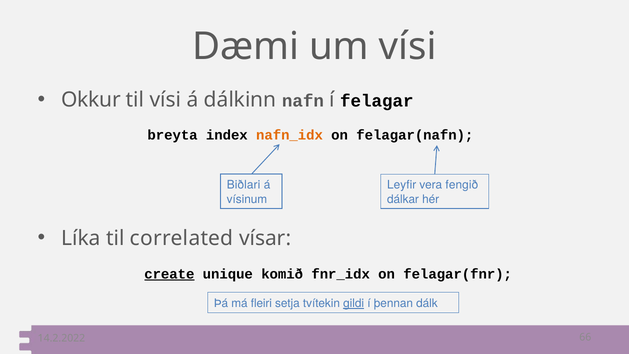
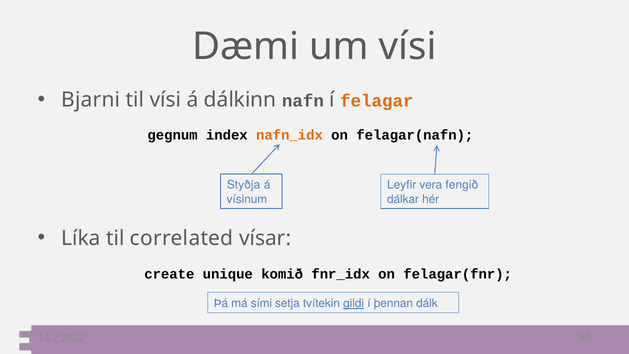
Okkur: Okkur -> Bjarni (91, 100)
felagar colour: black -> orange (377, 101)
breyta: breyta -> gegnum (173, 135)
Biðlari: Biðlari -> Styðja (244, 185)
create underline: present -> none (169, 274)
fleiri: fleiri -> sími (261, 303)
